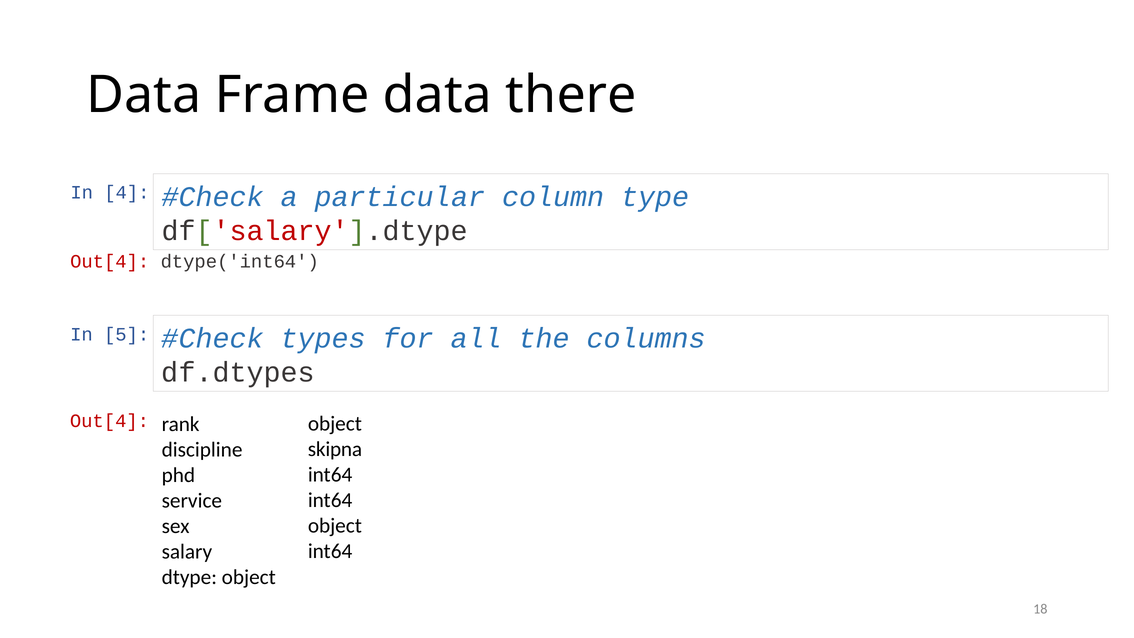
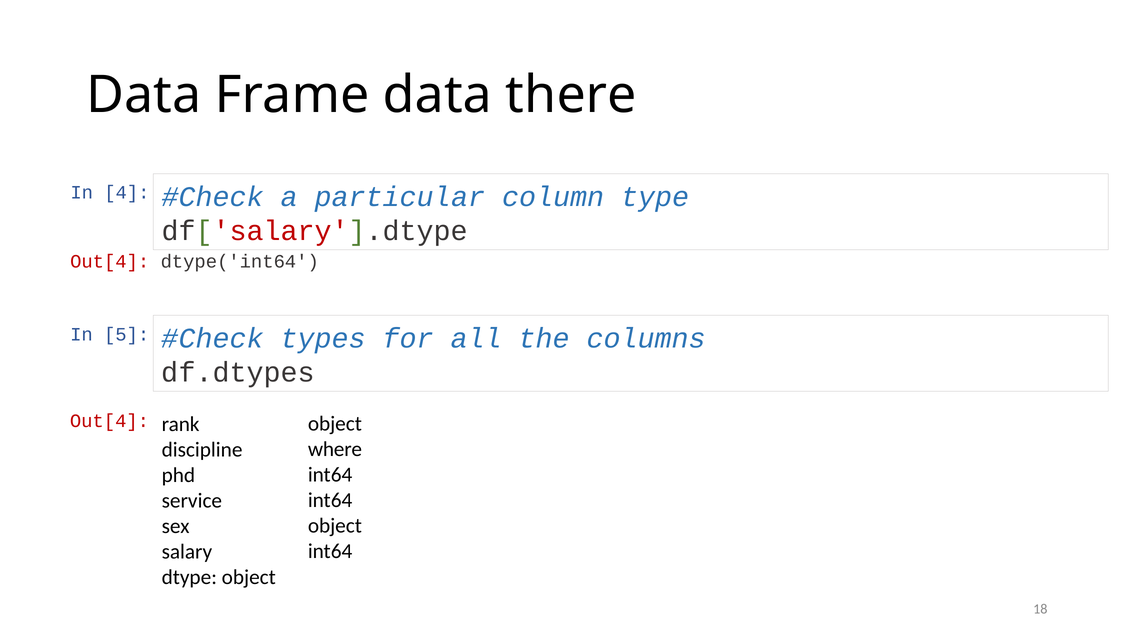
skipna: skipna -> where (335, 449)
